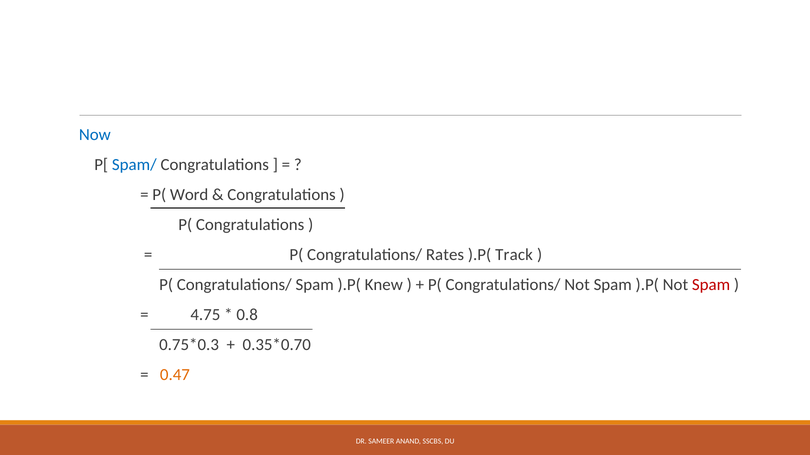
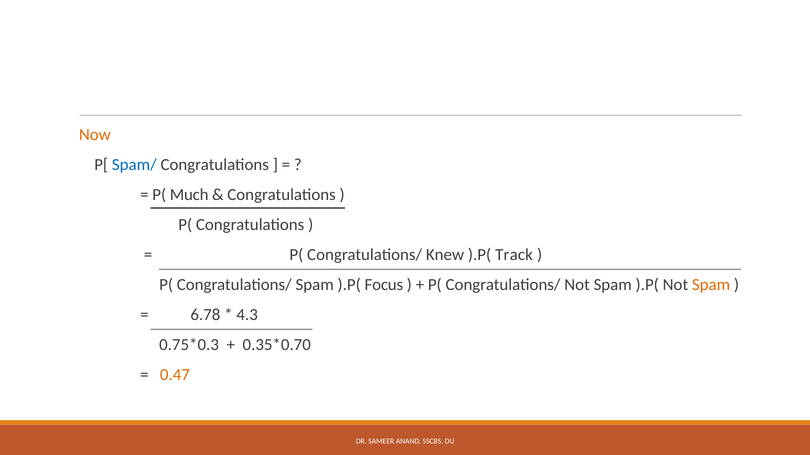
Now colour: blue -> orange (95, 135)
Word: Word -> Much (189, 195)
Rates: Rates -> Knew (445, 255)
Knew: Knew -> Focus (384, 285)
Spam colour: red -> orange (711, 285)
4.75: 4.75 -> 6.78 (205, 315)
0.8: 0.8 -> 4.3 (247, 315)
